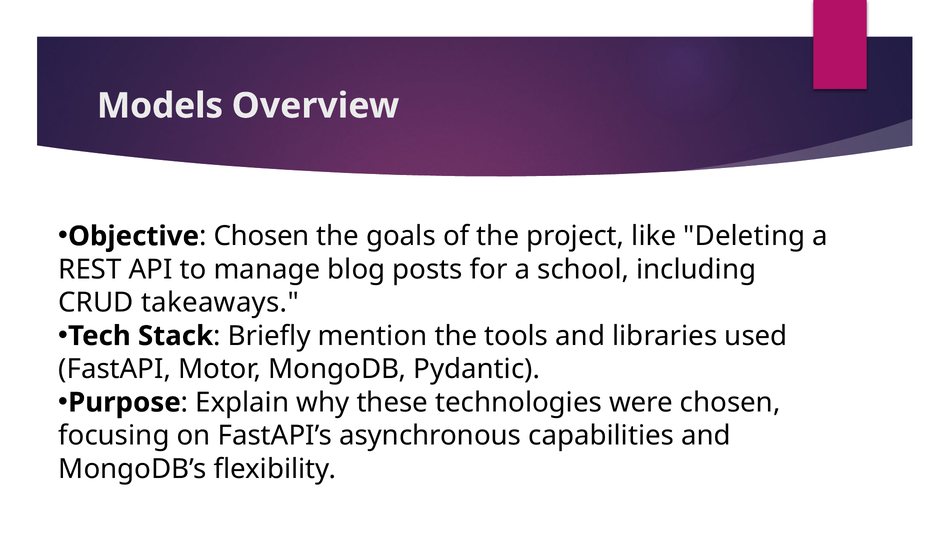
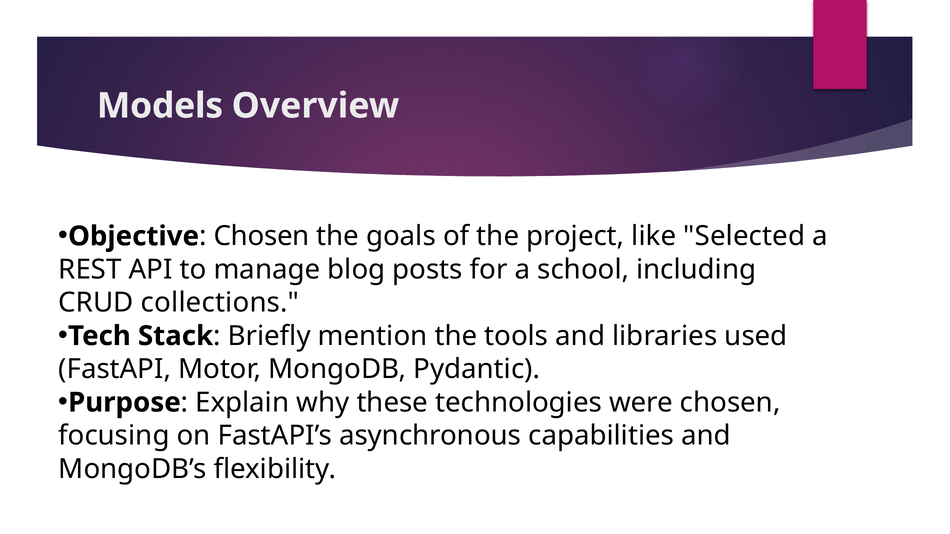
Deleting: Deleting -> Selected (744, 236)
takeaways: takeaways -> collections (220, 303)
